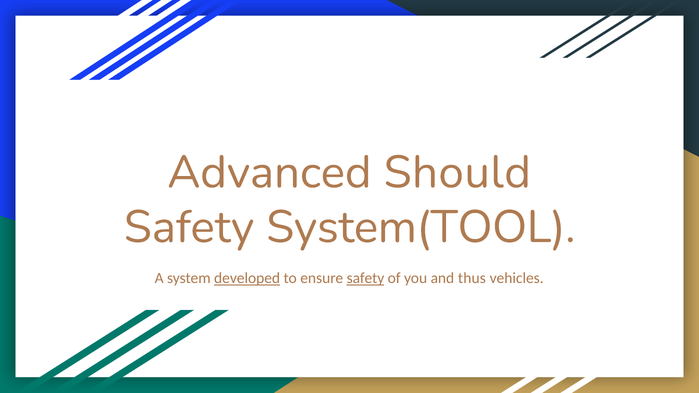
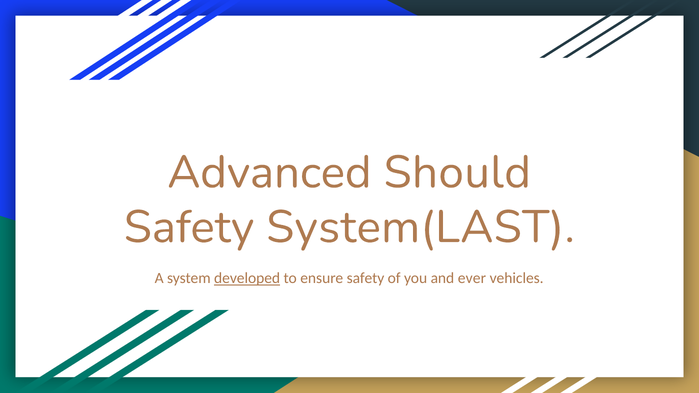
System(TOOL: System(TOOL -> System(LAST (421, 227)
safety underline: present -> none (365, 278)
thus: thus -> ever (472, 278)
